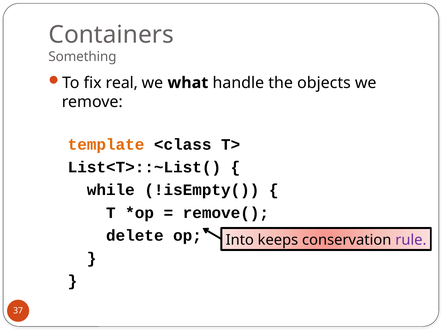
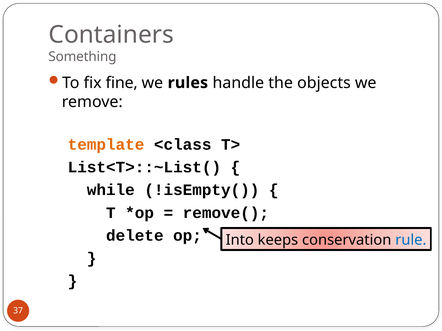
real: real -> fine (122, 83)
what: what -> rules (188, 83)
rule colour: purple -> blue (411, 240)
